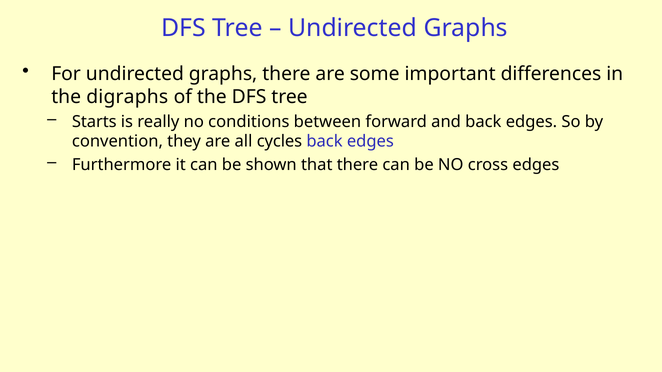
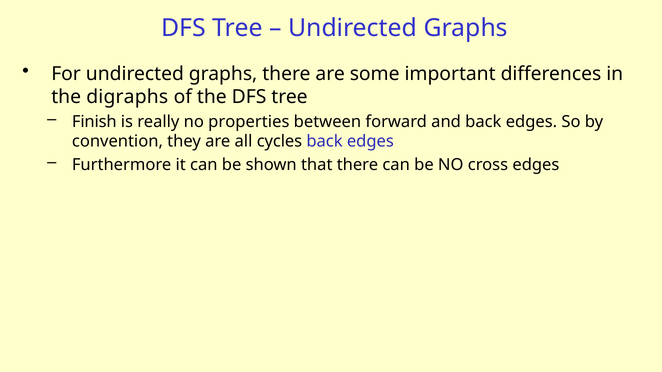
Starts: Starts -> Finish (94, 122)
conditions: conditions -> properties (249, 122)
